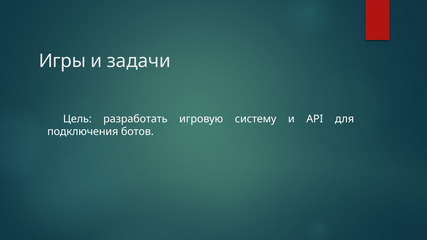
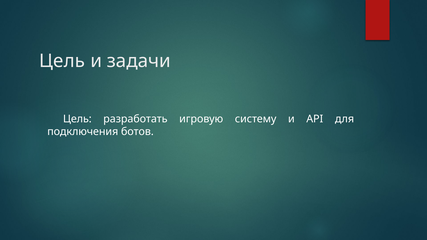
Игры: Игры -> Цель (62, 61)
